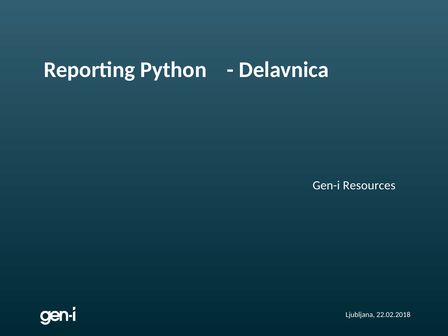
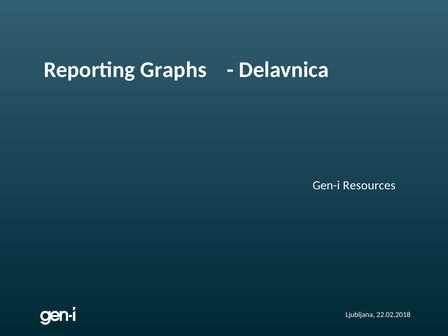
Python: Python -> Graphs (173, 70)
